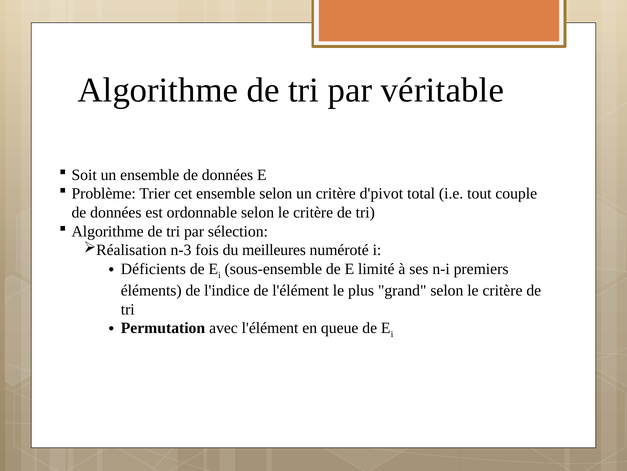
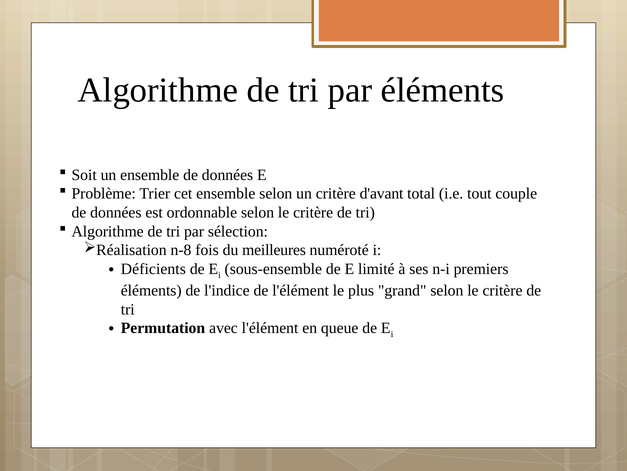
par véritable: véritable -> éléments (443, 90)
d'pivot: d'pivot -> d'avant (382, 193)
n-3: n-3 -> n-8 (181, 250)
